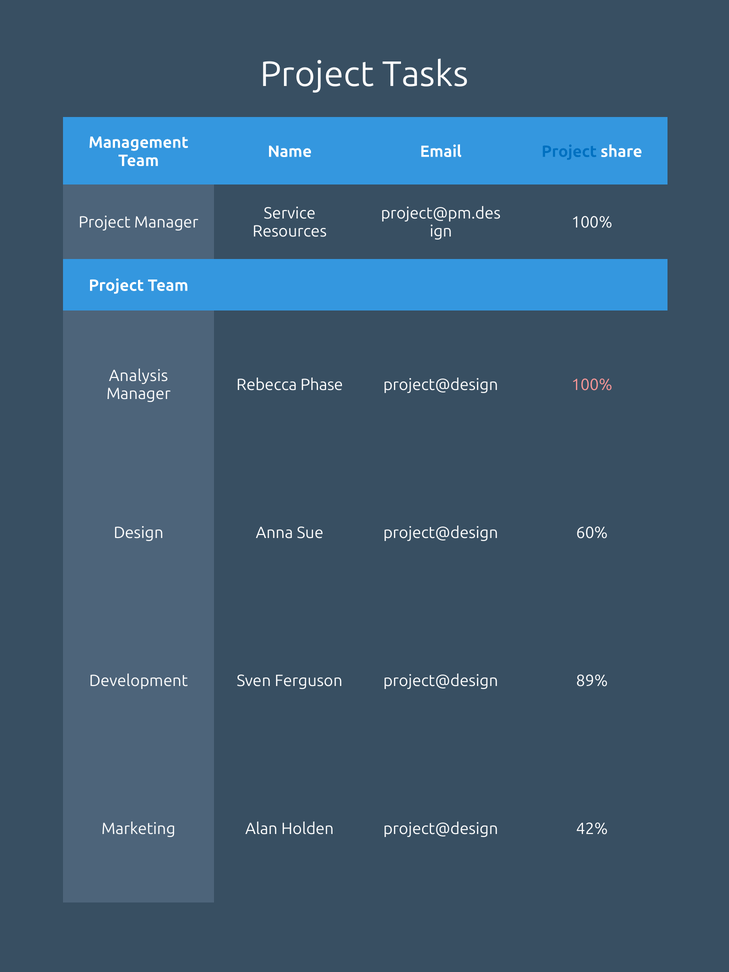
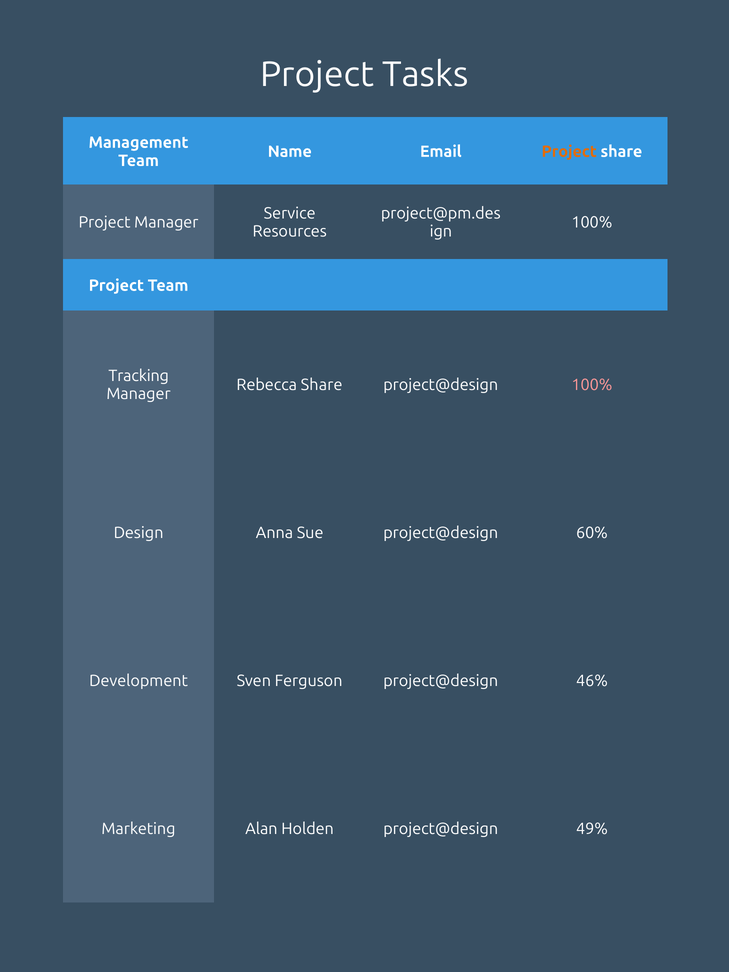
Project colour: blue -> orange (569, 152)
Analysis: Analysis -> Tracking (139, 376)
Rebecca Phase: Phase -> Share (322, 385)
89%: 89% -> 46% (592, 681)
42%: 42% -> 49% (592, 829)
